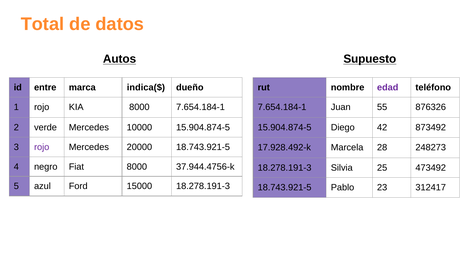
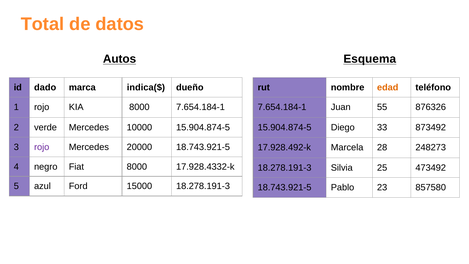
Supuesto: Supuesto -> Esquema (370, 59)
entre: entre -> dado (45, 87)
edad colour: purple -> orange (388, 87)
42: 42 -> 33 (382, 127)
37.944.4756-k: 37.944.4756-k -> 17.928.4332-k (205, 167)
312417: 312417 -> 857580 (431, 187)
